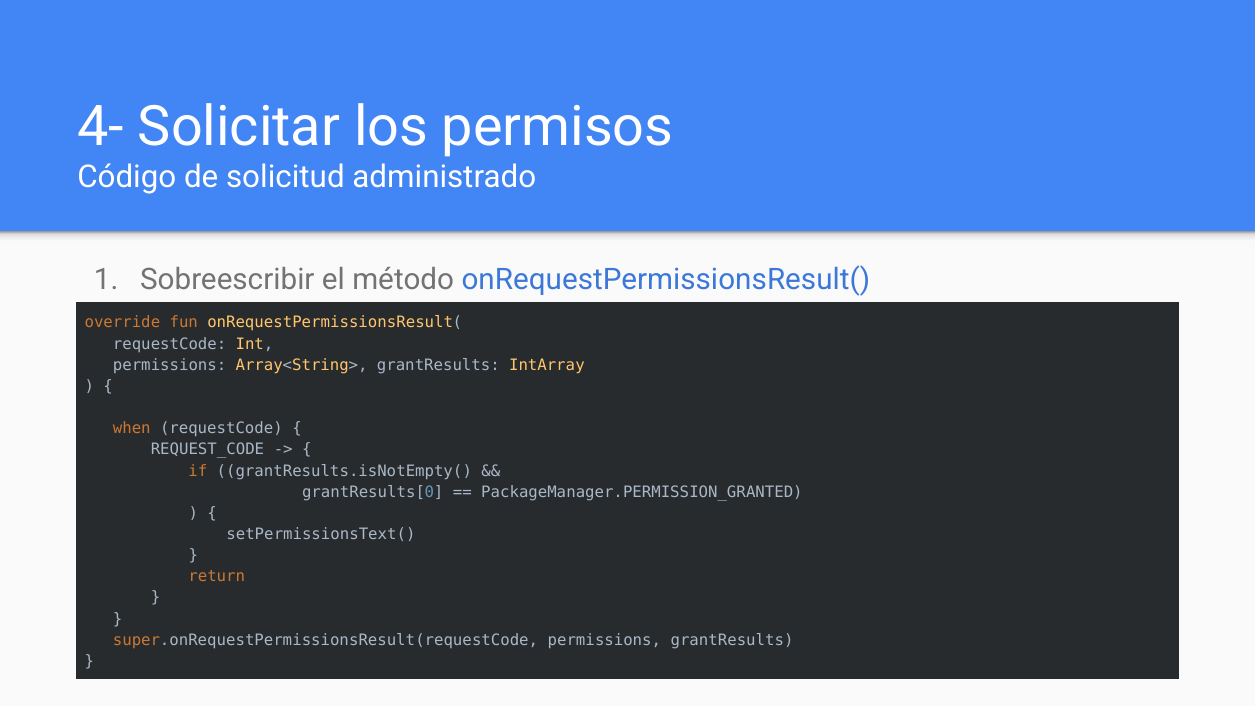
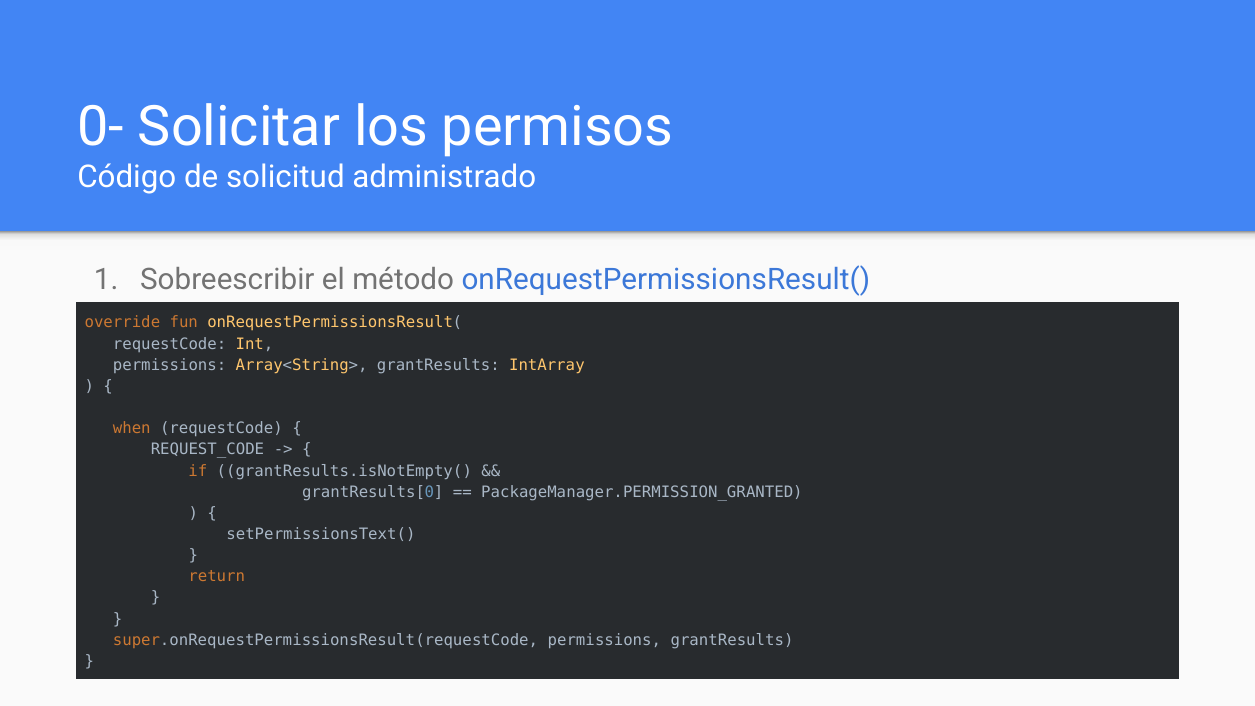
4-: 4- -> 0- (101, 127)
